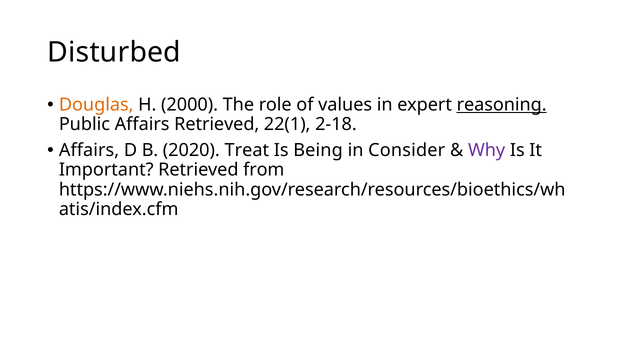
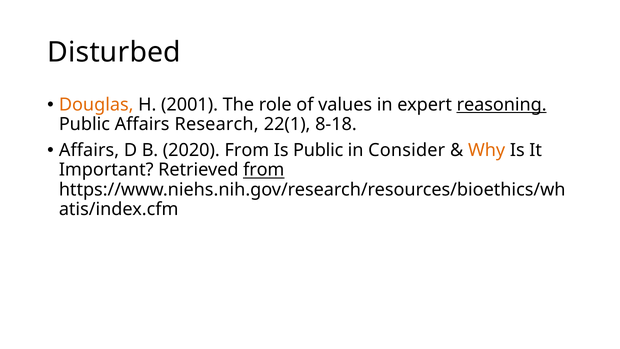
2000: 2000 -> 2001 (190, 105)
Affairs Retrieved: Retrieved -> Research (217, 124)
2-18: 2-18 -> 8-18 (336, 124)
2020 Treat: Treat -> From (247, 150)
Is Being: Being -> Public (318, 150)
Why colour: purple -> orange (487, 150)
from underline: none -> present (264, 170)
